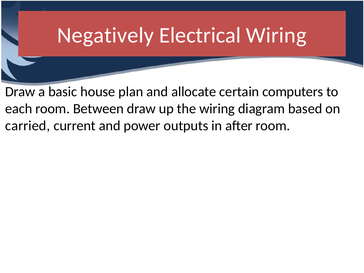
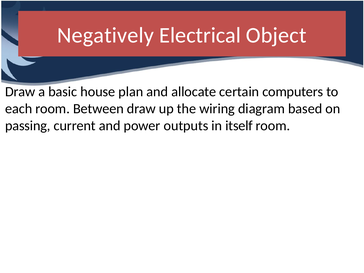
Electrical Wiring: Wiring -> Object (276, 35)
carried: carried -> passing (28, 126)
after: after -> itself (239, 126)
